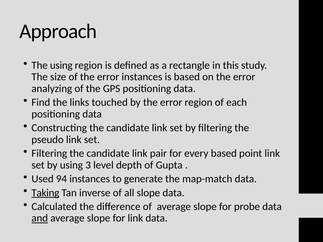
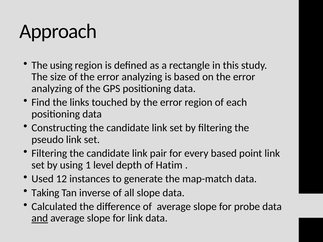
of the error instances: instances -> analyzing (142, 77)
3: 3 -> 1 (88, 165)
Gupta: Gupta -> Hatim (169, 165)
94: 94 -> 12 (61, 179)
Taking underline: present -> none (45, 193)
